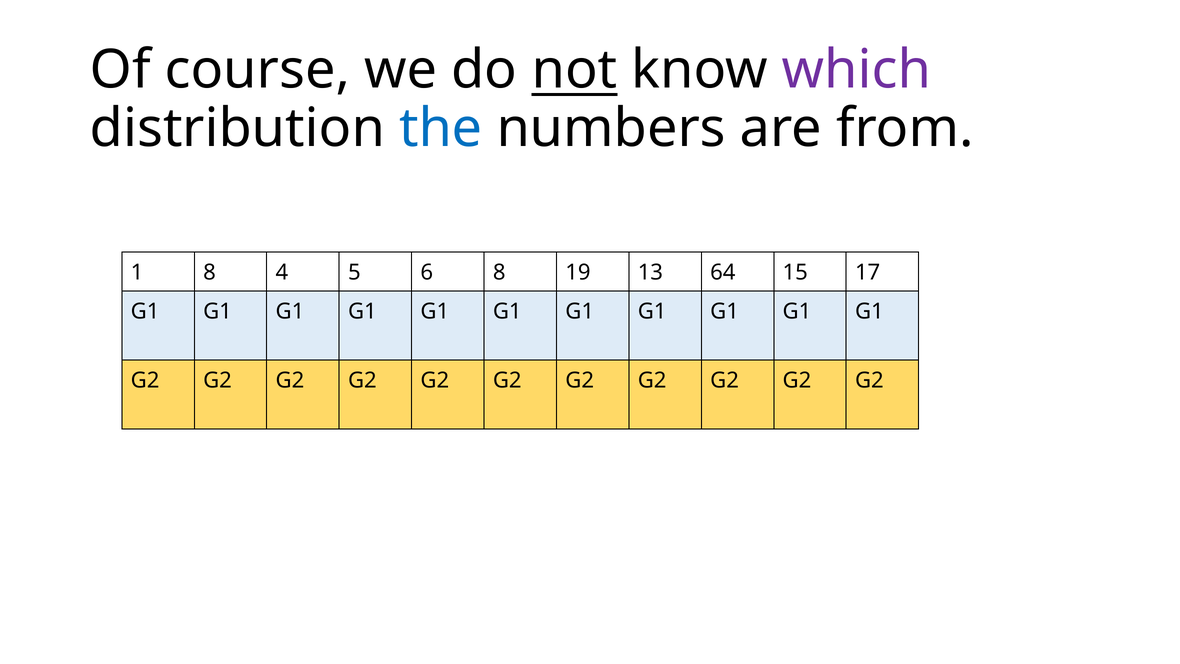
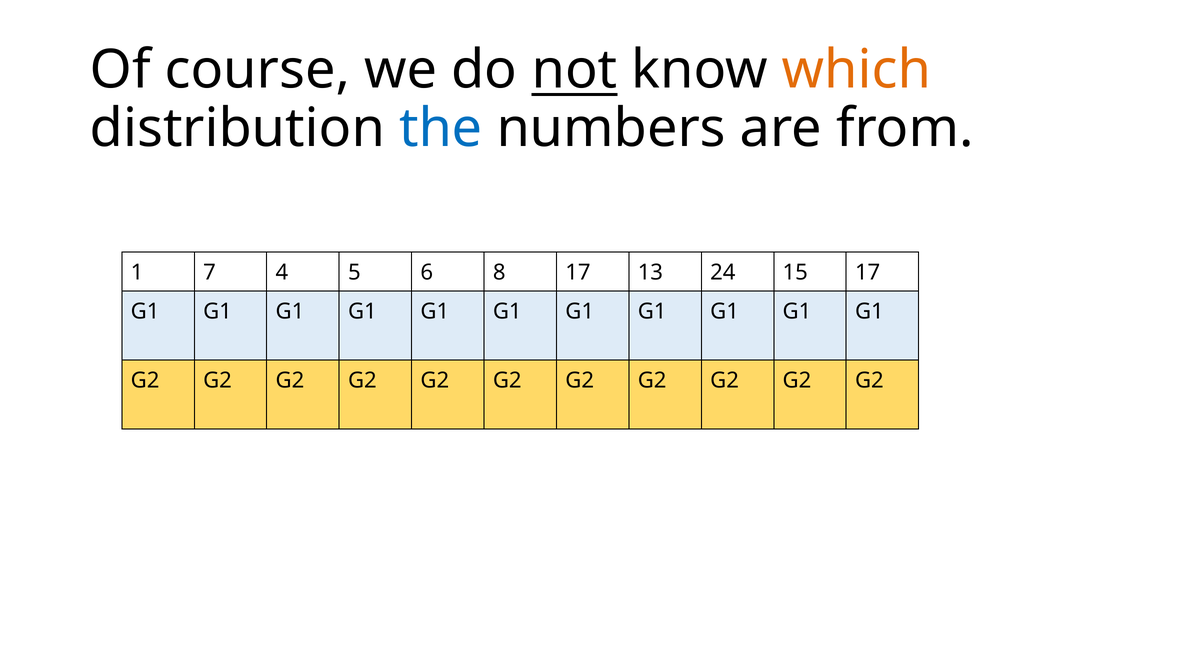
which colour: purple -> orange (857, 70)
1 8: 8 -> 7 (209, 272)
8 19: 19 -> 17 (578, 272)
64: 64 -> 24 (723, 272)
